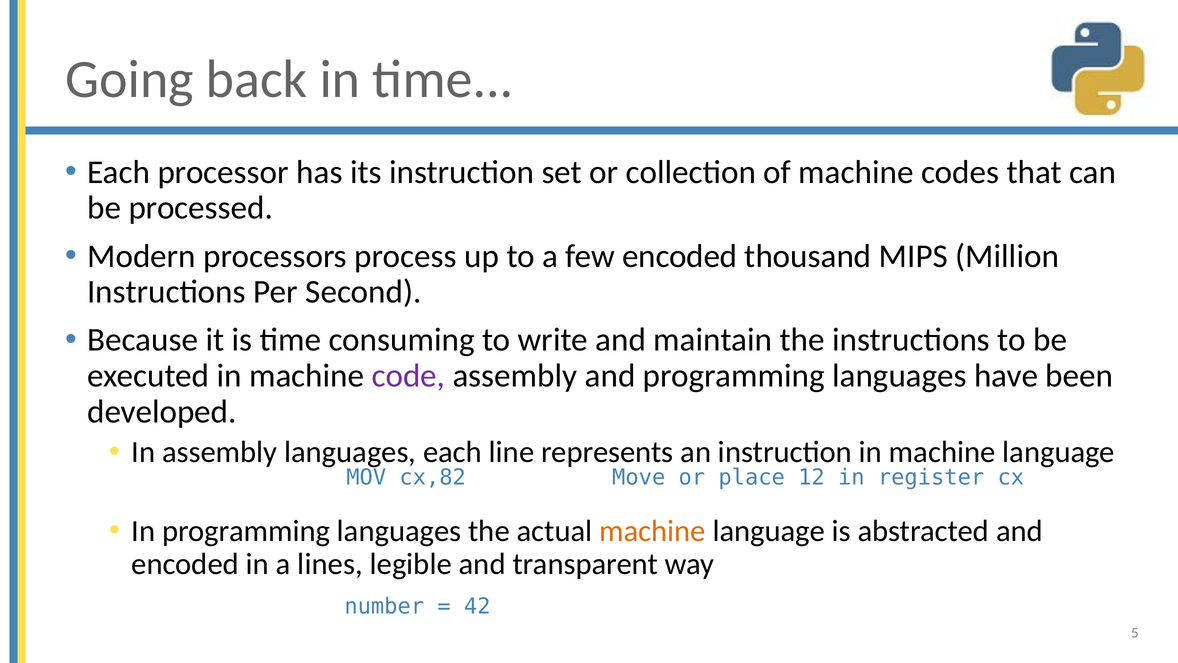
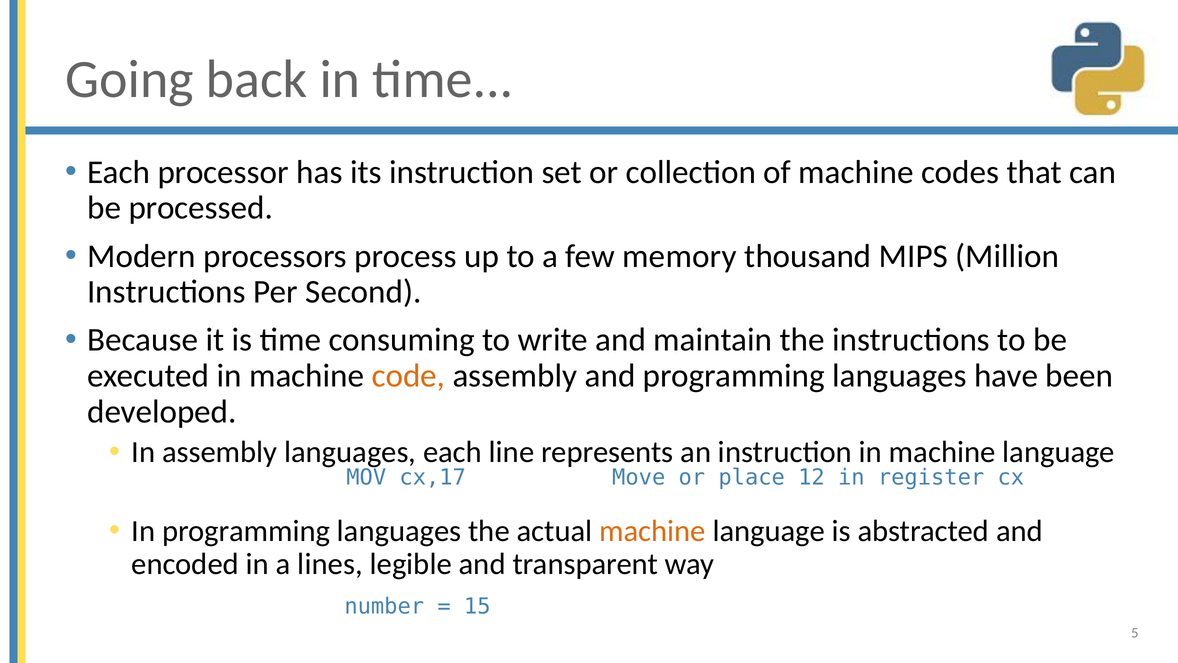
few encoded: encoded -> memory (679, 256)
code colour: purple -> orange (408, 376)
cx,82: cx,82 -> cx,17 (433, 477)
42: 42 -> 15 (477, 606)
